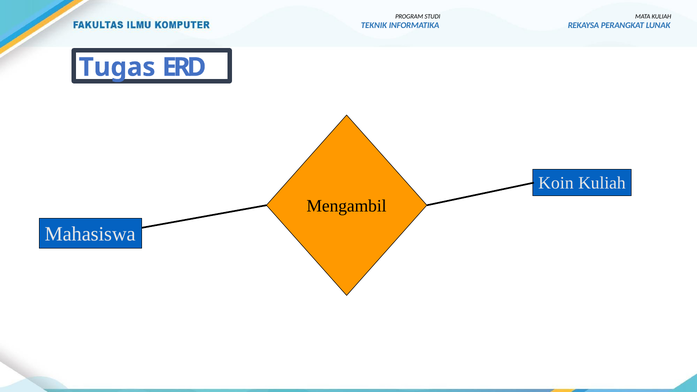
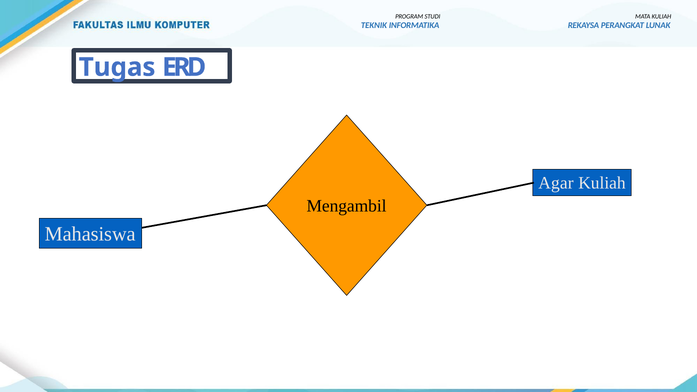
Koin: Koin -> Agar (556, 183)
